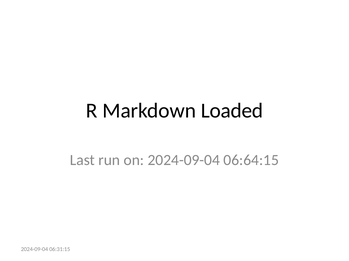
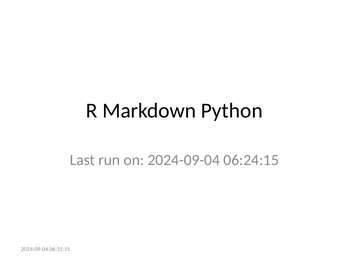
Loaded: Loaded -> Python (232, 111)
06:64:15: 06:64:15 -> 06:24:15 (251, 160)
